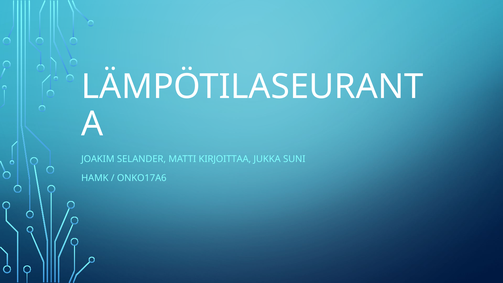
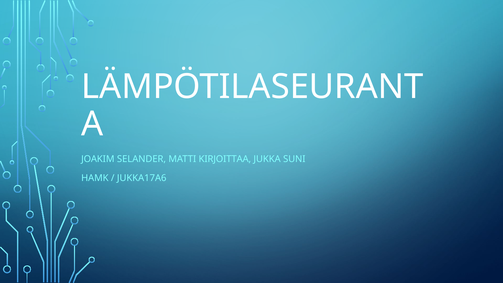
ONKO17A6: ONKO17A6 -> JUKKA17A6 (142, 178)
